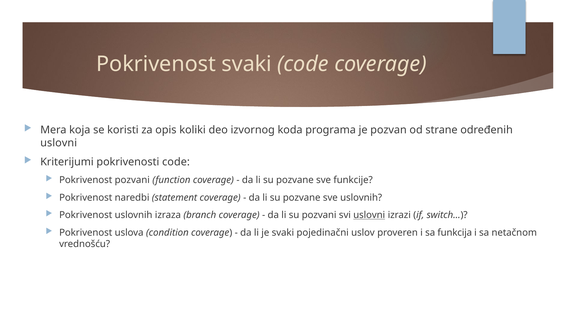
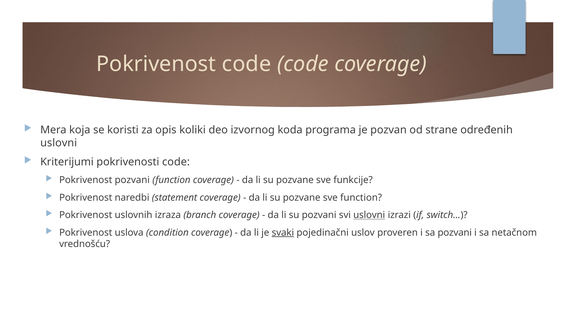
Pokrivenost svaki: svaki -> code (247, 64)
sve uslovnih: uslovnih -> function (361, 198)
svaki underline: none -> present (283, 233)
sa funkcija: funkcija -> pozvani (455, 233)
